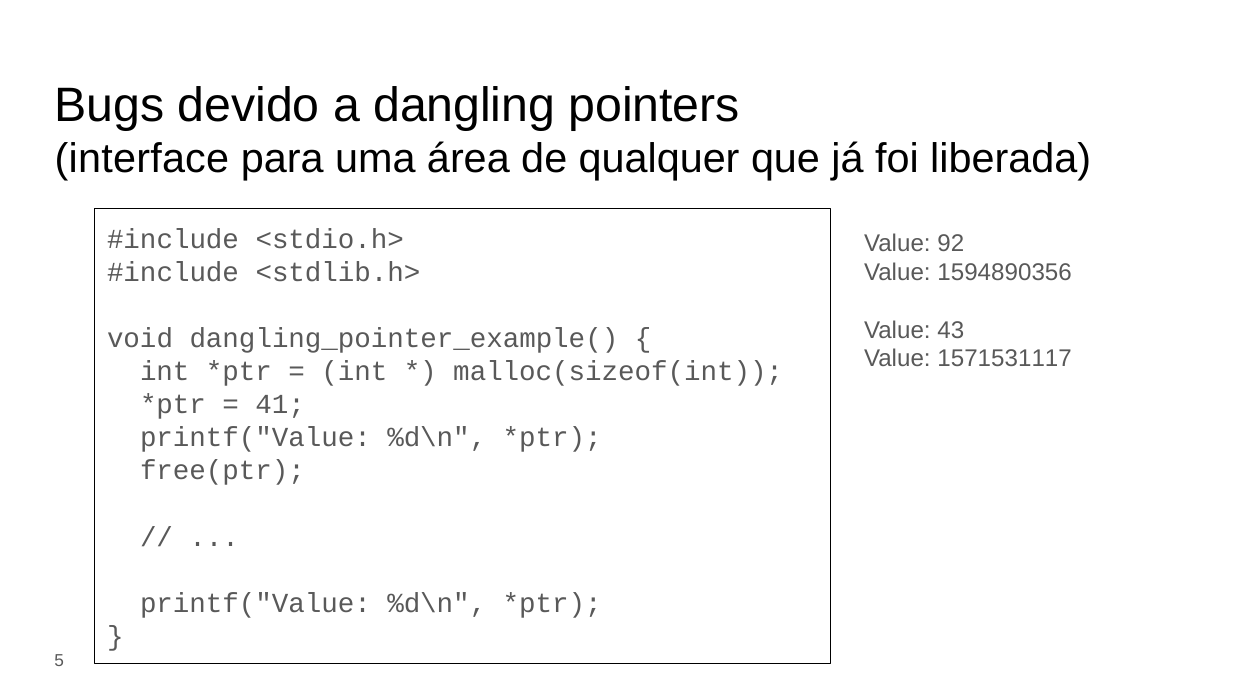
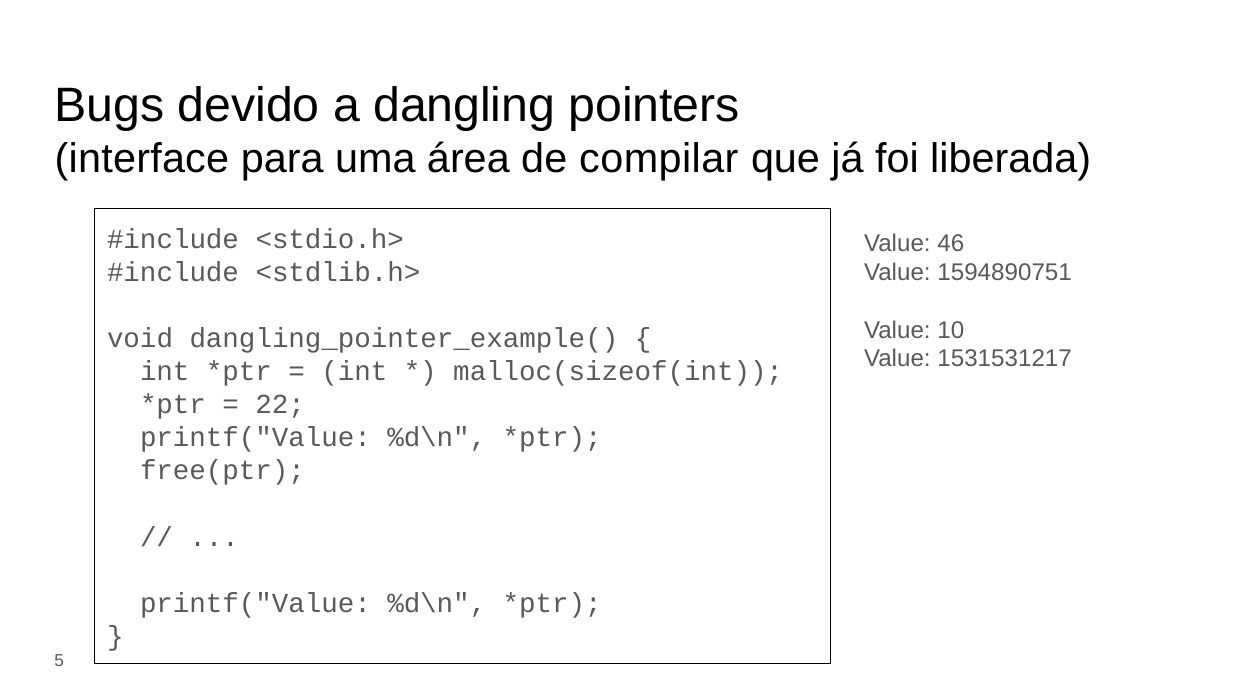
qualquer: qualquer -> compilar (659, 158)
92: 92 -> 46 (951, 243)
1594890356: 1594890356 -> 1594890751 (1005, 272)
43: 43 -> 10 (951, 330)
1571531117: 1571531117 -> 1531531217 (1005, 359)
41: 41 -> 22 (280, 405)
